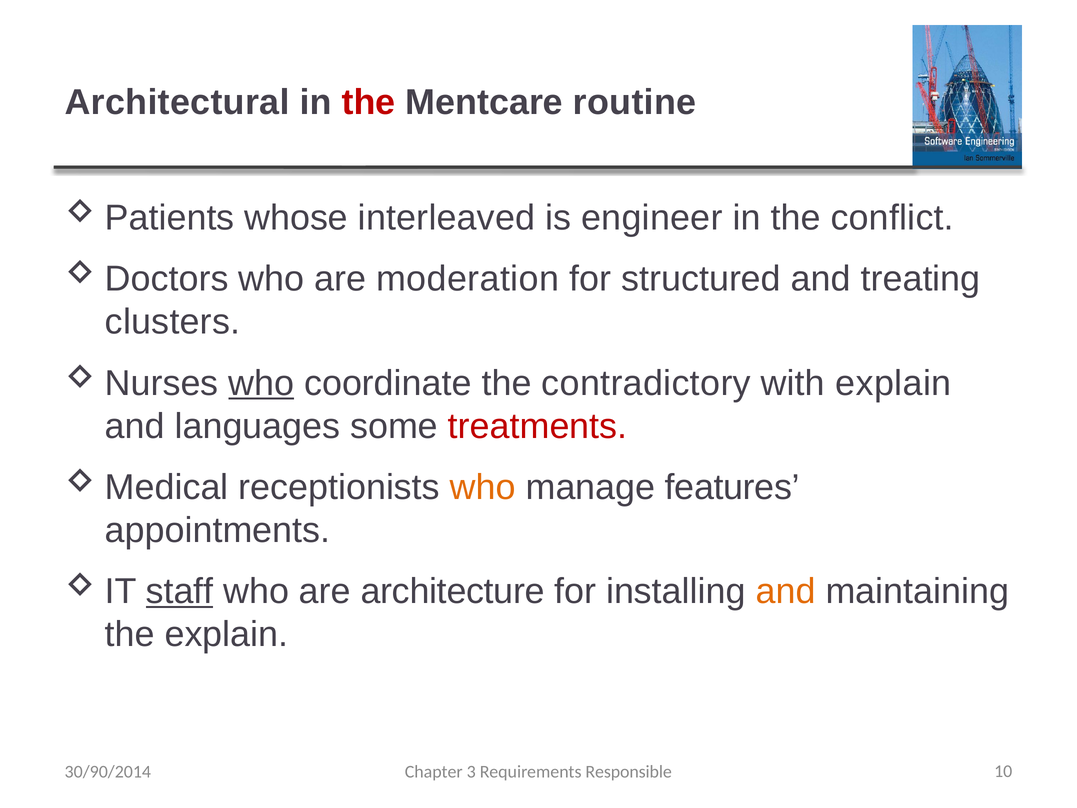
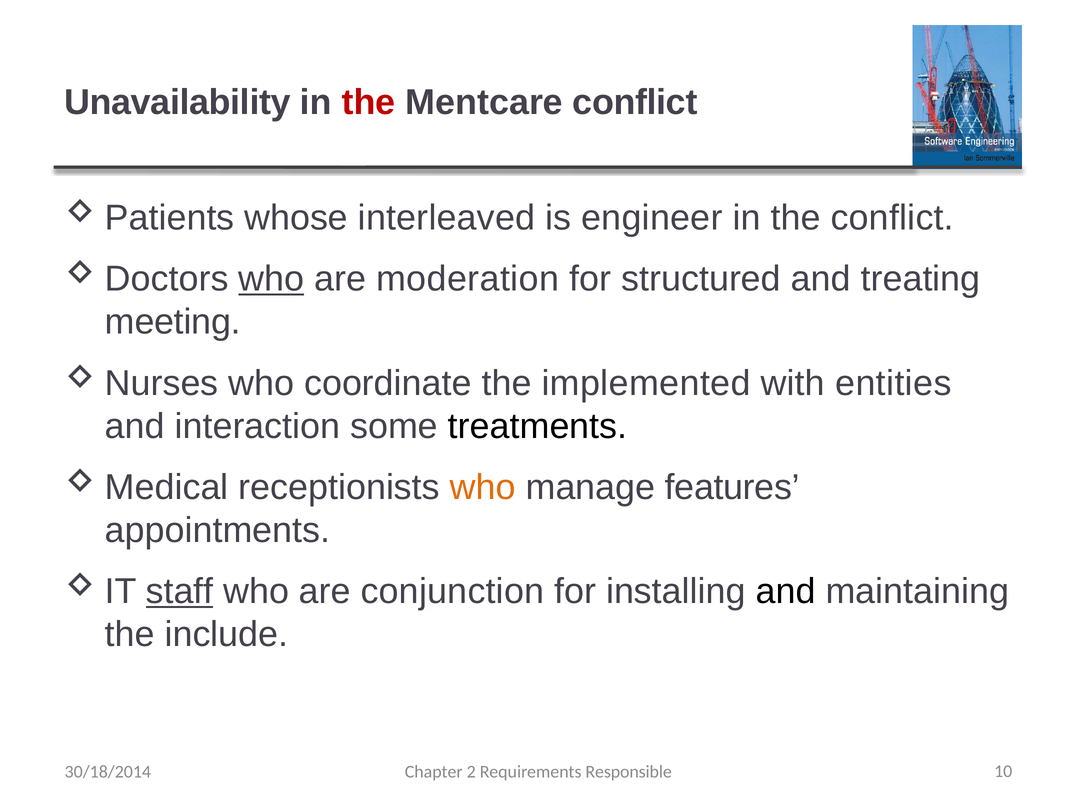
Architectural: Architectural -> Unavailability (177, 102)
Mentcare routine: routine -> conflict (635, 102)
who underline: none -> present (271, 279)
clusters: clusters -> meeting (173, 322)
who underline: present -> none (261, 383)
contradictory: contradictory -> implemented (646, 383)
with explain: explain -> entities (893, 383)
languages: languages -> interaction (257, 426)
treatments colour: red -> black (538, 426)
architecture: architecture -> conjunction (452, 591)
and colour: orange -> black (786, 591)
the explain: explain -> include (226, 634)
30/90/2014: 30/90/2014 -> 30/18/2014 (108, 771)
3: 3 -> 2 (471, 771)
